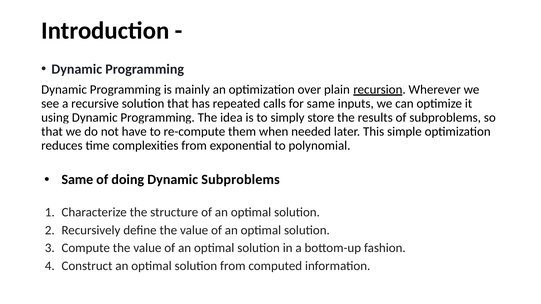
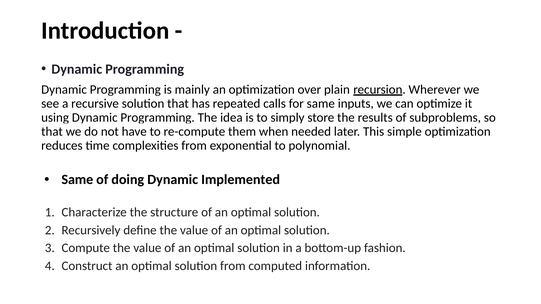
Dynamic Subproblems: Subproblems -> Implemented (241, 180)
